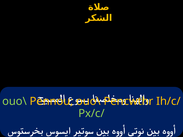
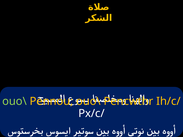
Px/c/ colour: light green -> white (91, 114)
